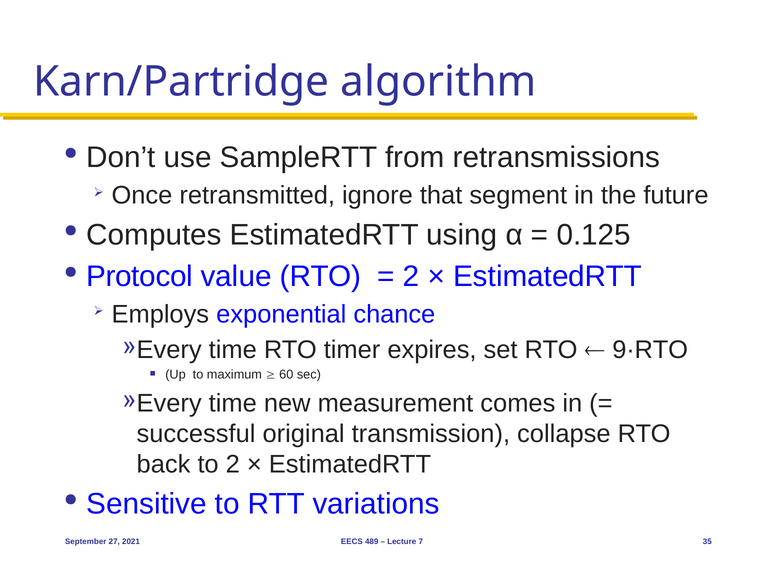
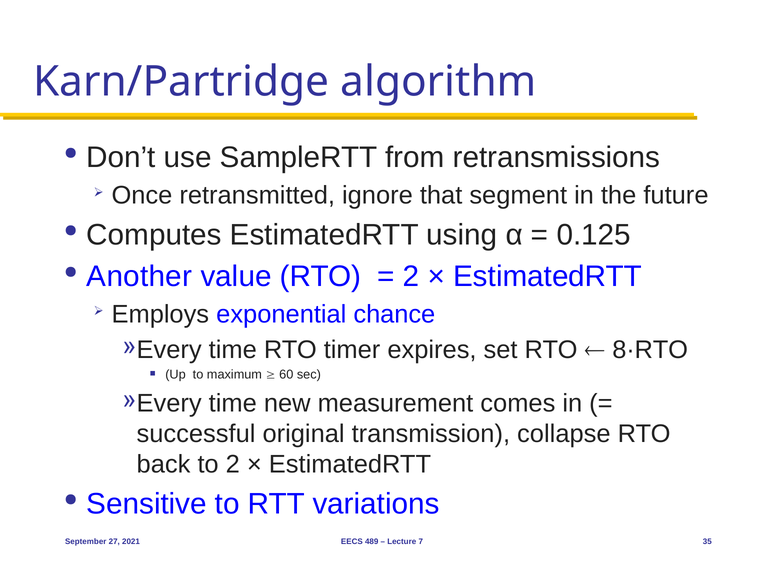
Protocol: Protocol -> Another (139, 276)
9·RTO: 9·RTO -> 8·RTO (650, 350)
